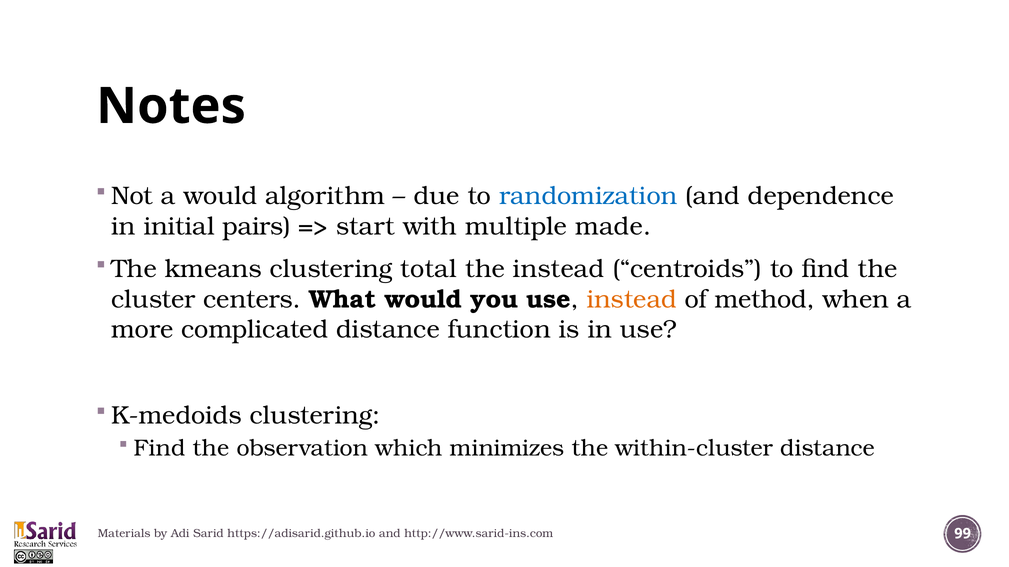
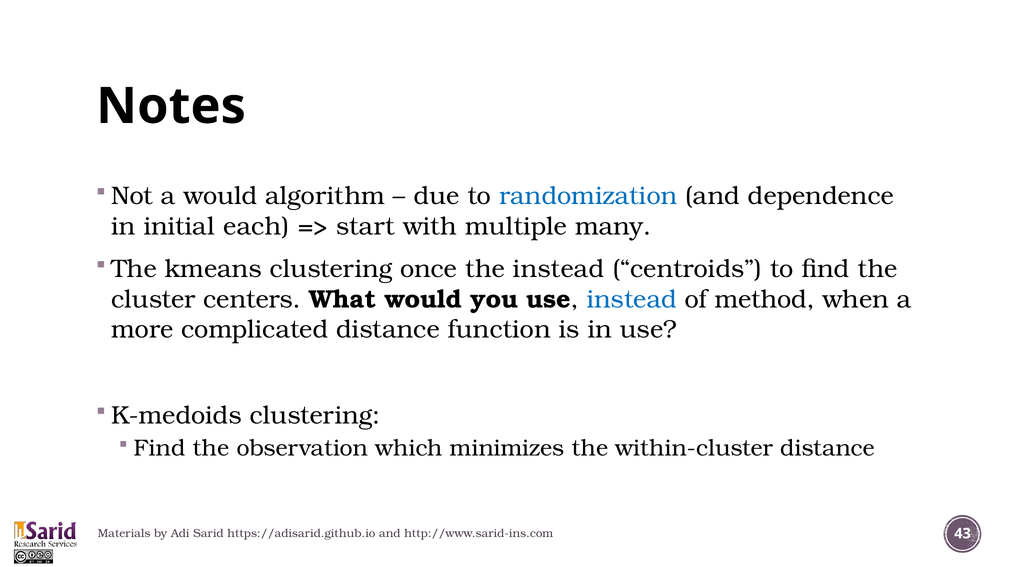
pairs: pairs -> each (256, 227)
made: made -> many (613, 227)
total: total -> once (429, 269)
instead colour: orange -> blue (632, 300)
99: 99 -> 43 (963, 534)
